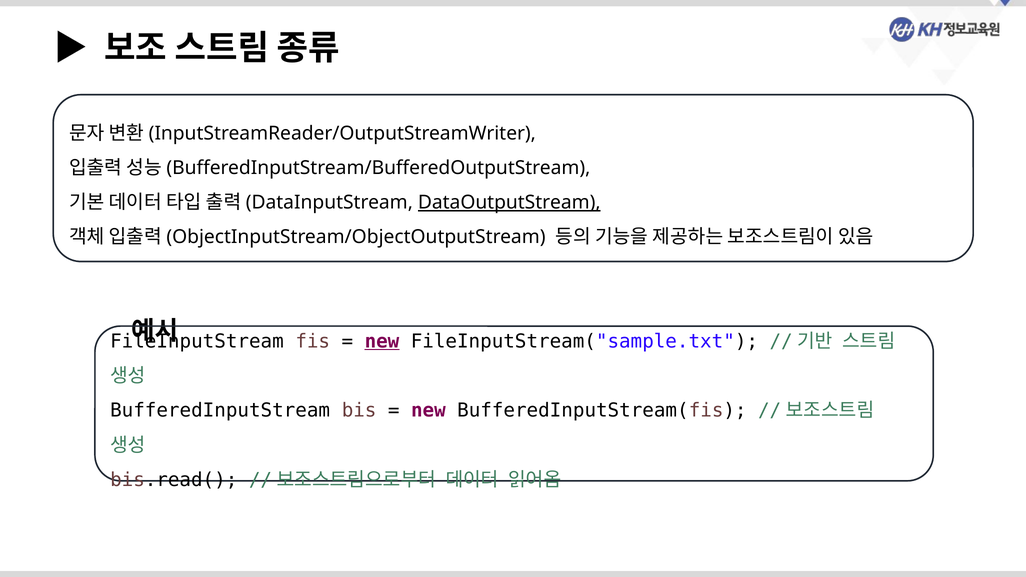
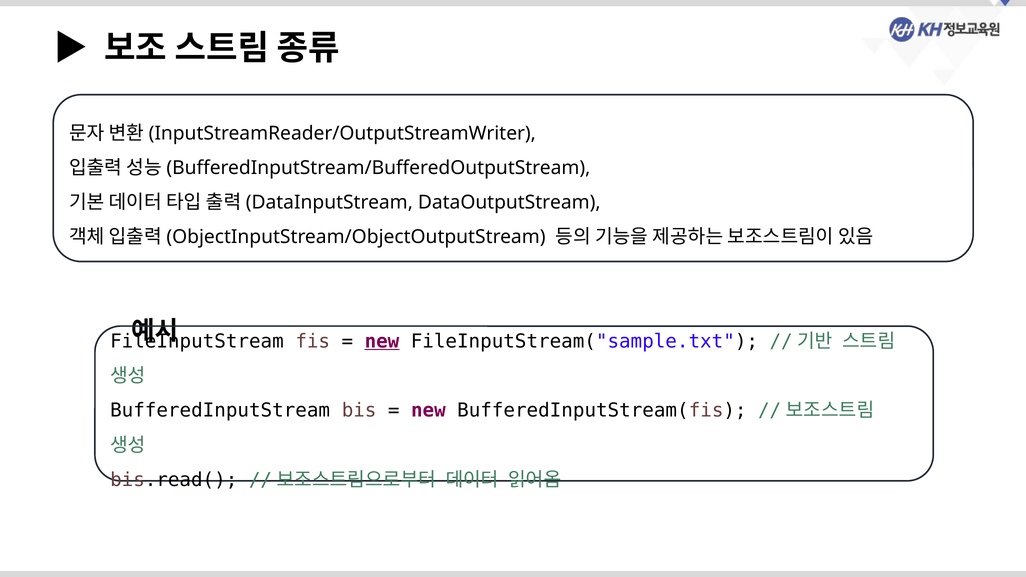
DataOutputStream underline: present -> none (509, 203)
